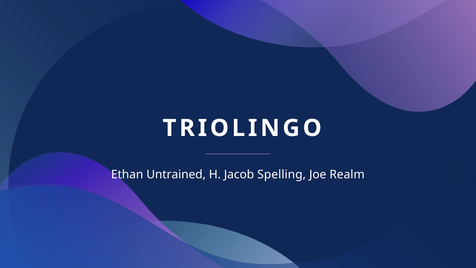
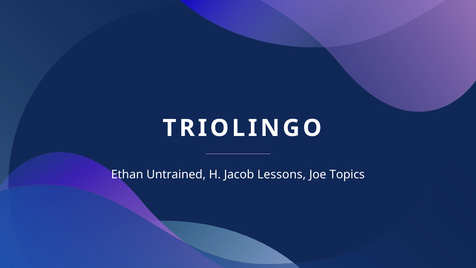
Spelling: Spelling -> Lessons (282, 174)
Realm: Realm -> Topics (347, 174)
